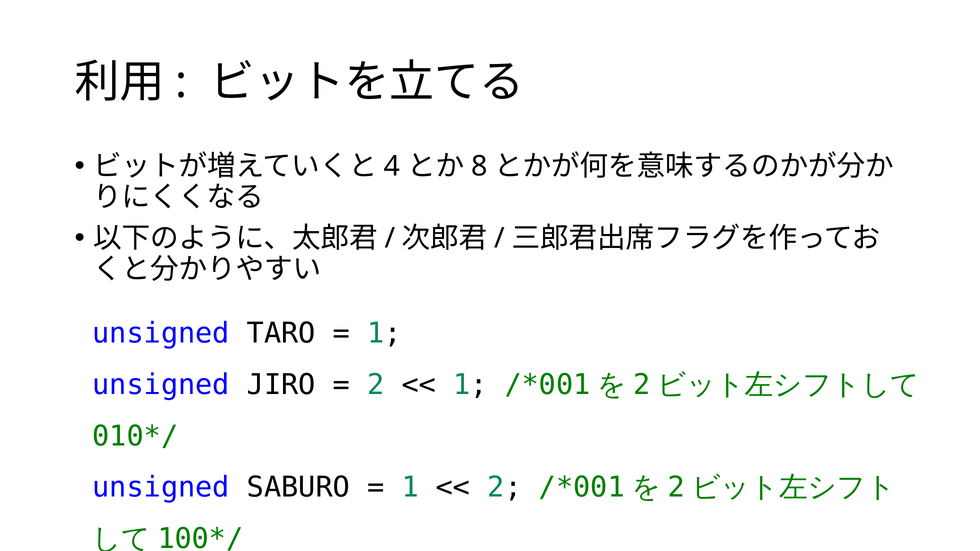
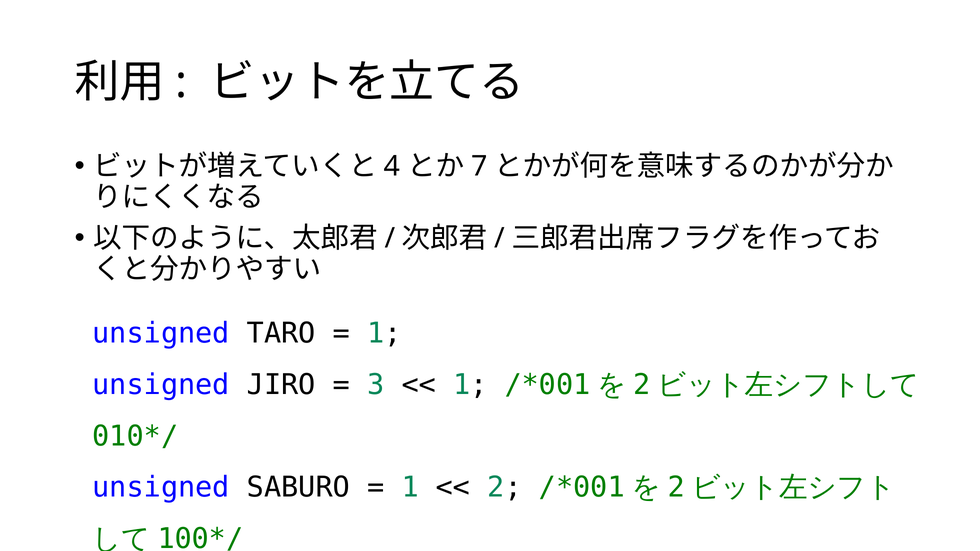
8: 8 -> 7 (479, 166)
2: 2 -> 3 (376, 385)
